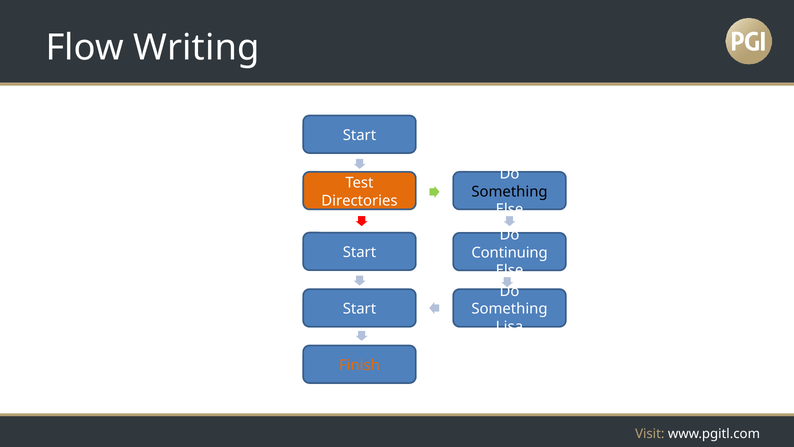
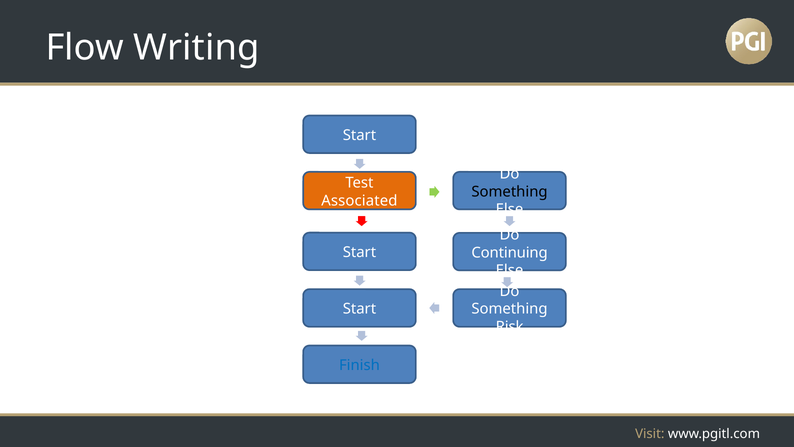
Directories: Directories -> Associated (359, 200)
Lisa: Lisa -> Risk (510, 327)
Finish colour: orange -> blue (359, 365)
